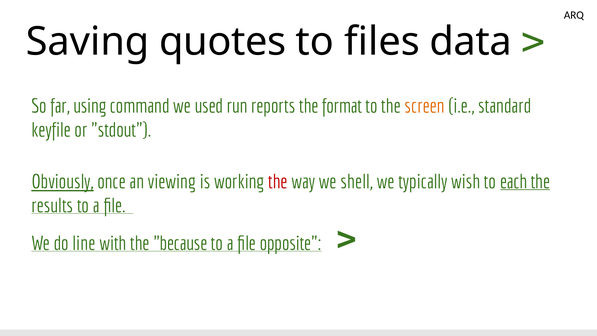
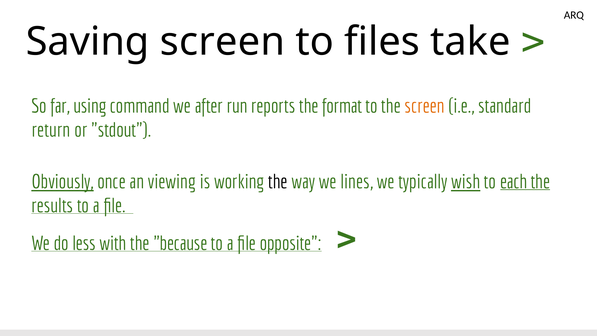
Saving quotes: quotes -> screen (222, 42)
data: data -> take (470, 42)
used: used -> after (209, 106)
keyfile: keyfile -> return (51, 130)
the colour: red -> black (278, 182)
shell: shell -> lines (357, 182)
wish underline: none -> present (466, 182)
line: line -> less (84, 243)
